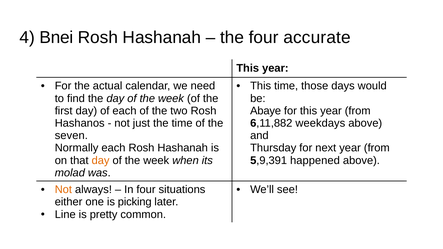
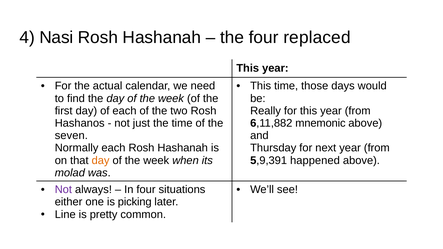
Bnei: Bnei -> Nasi (56, 38)
accurate: accurate -> replaced (317, 38)
Abaye: Abaye -> Really (266, 111)
weekdays: weekdays -> mnemonic (320, 123)
Not colour: orange -> purple (63, 190)
